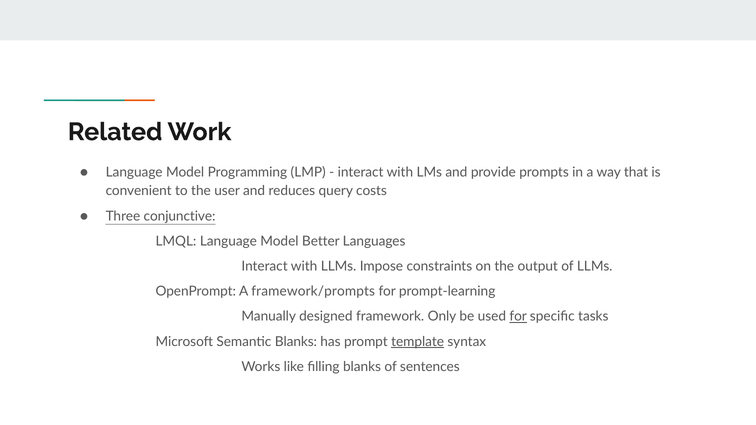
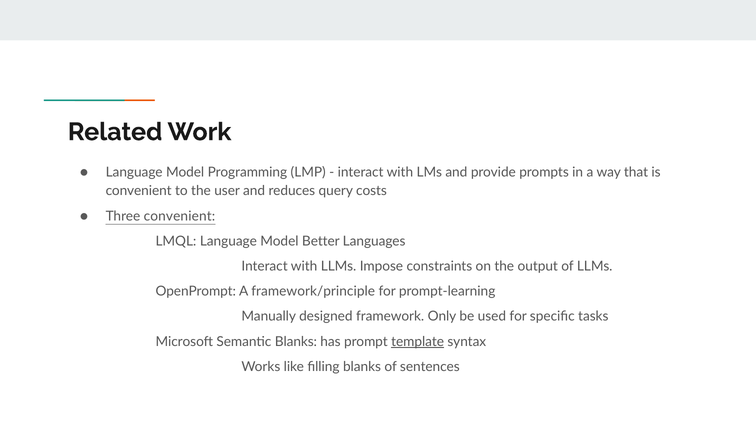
Three conjunctive: conjunctive -> convenient (179, 216)
framework/prompts: framework/prompts -> framework/principle (313, 292)
for underline: present -> none (518, 317)
